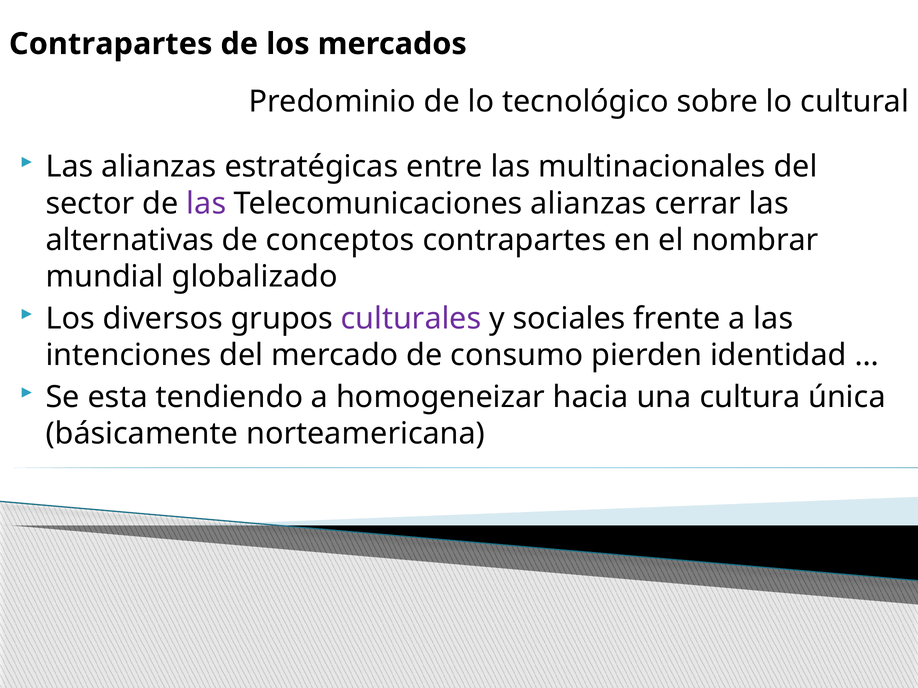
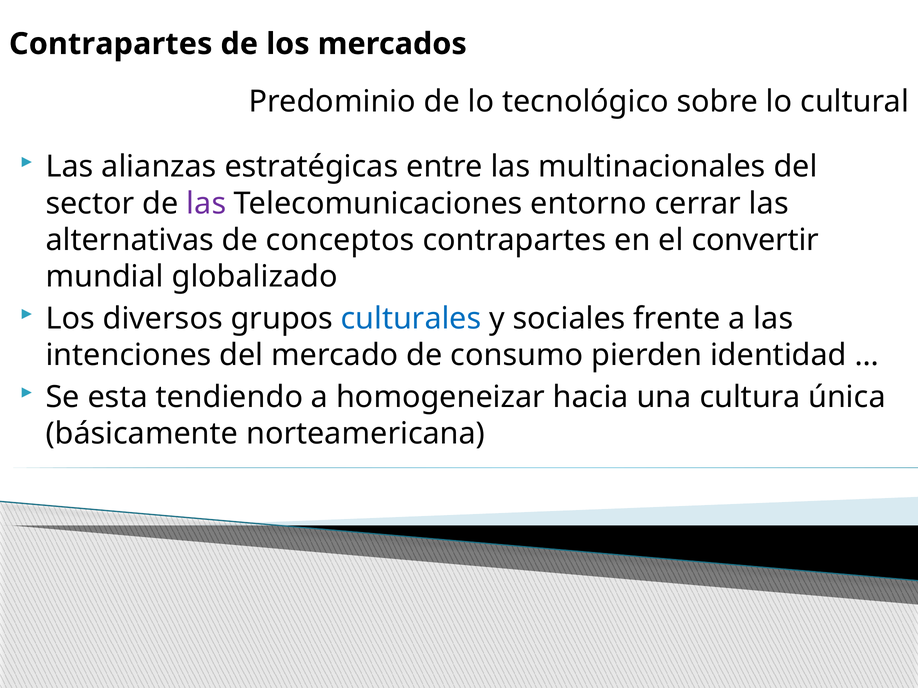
Telecomunicaciones alianzas: alianzas -> entorno (589, 204)
nombrar: nombrar -> convertir (755, 240)
culturales colour: purple -> blue (411, 319)
